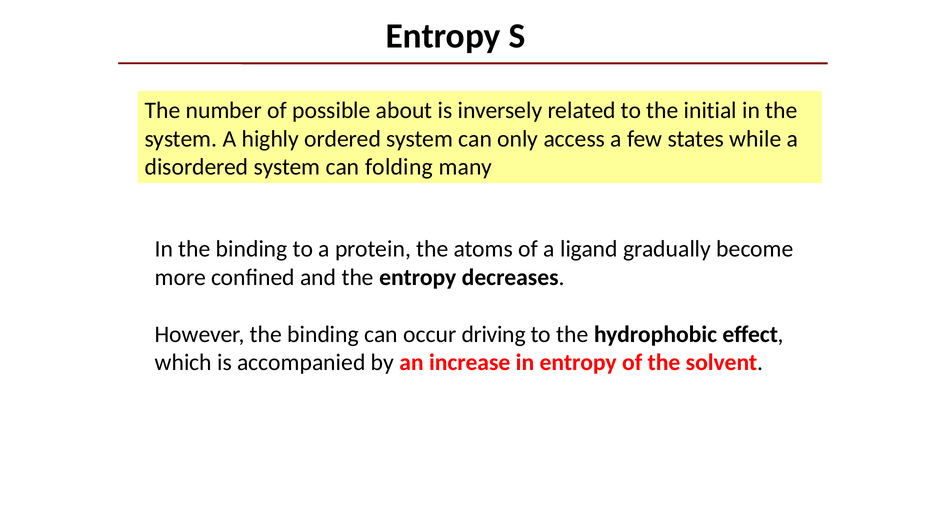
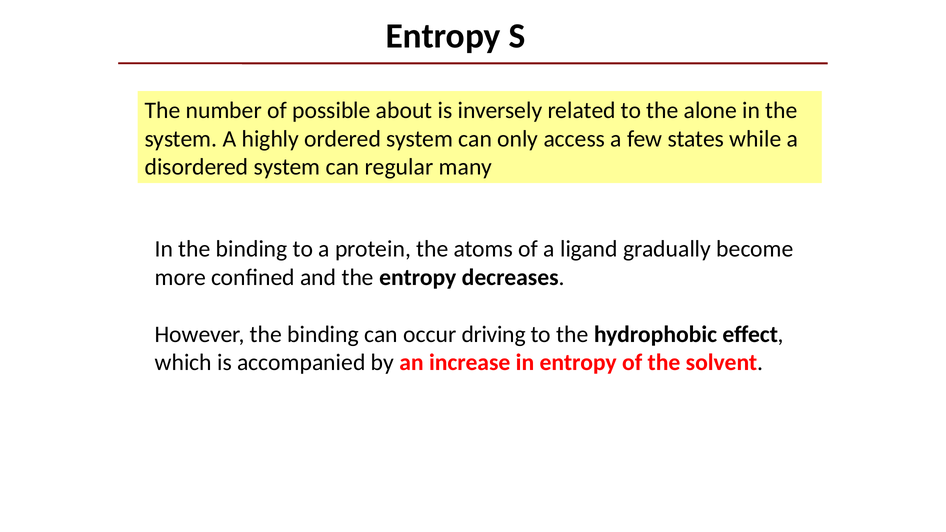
initial: initial -> alone (710, 110)
folding: folding -> regular (399, 167)
